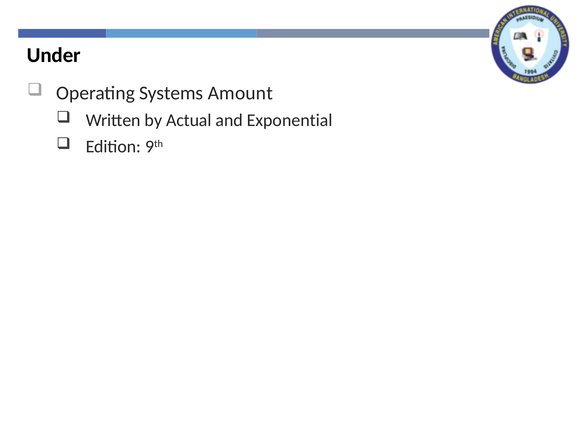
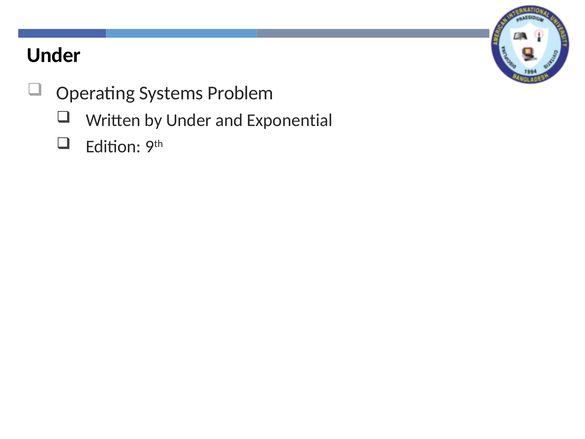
Amount: Amount -> Problem (241, 93)
by Actual: Actual -> Under (189, 120)
